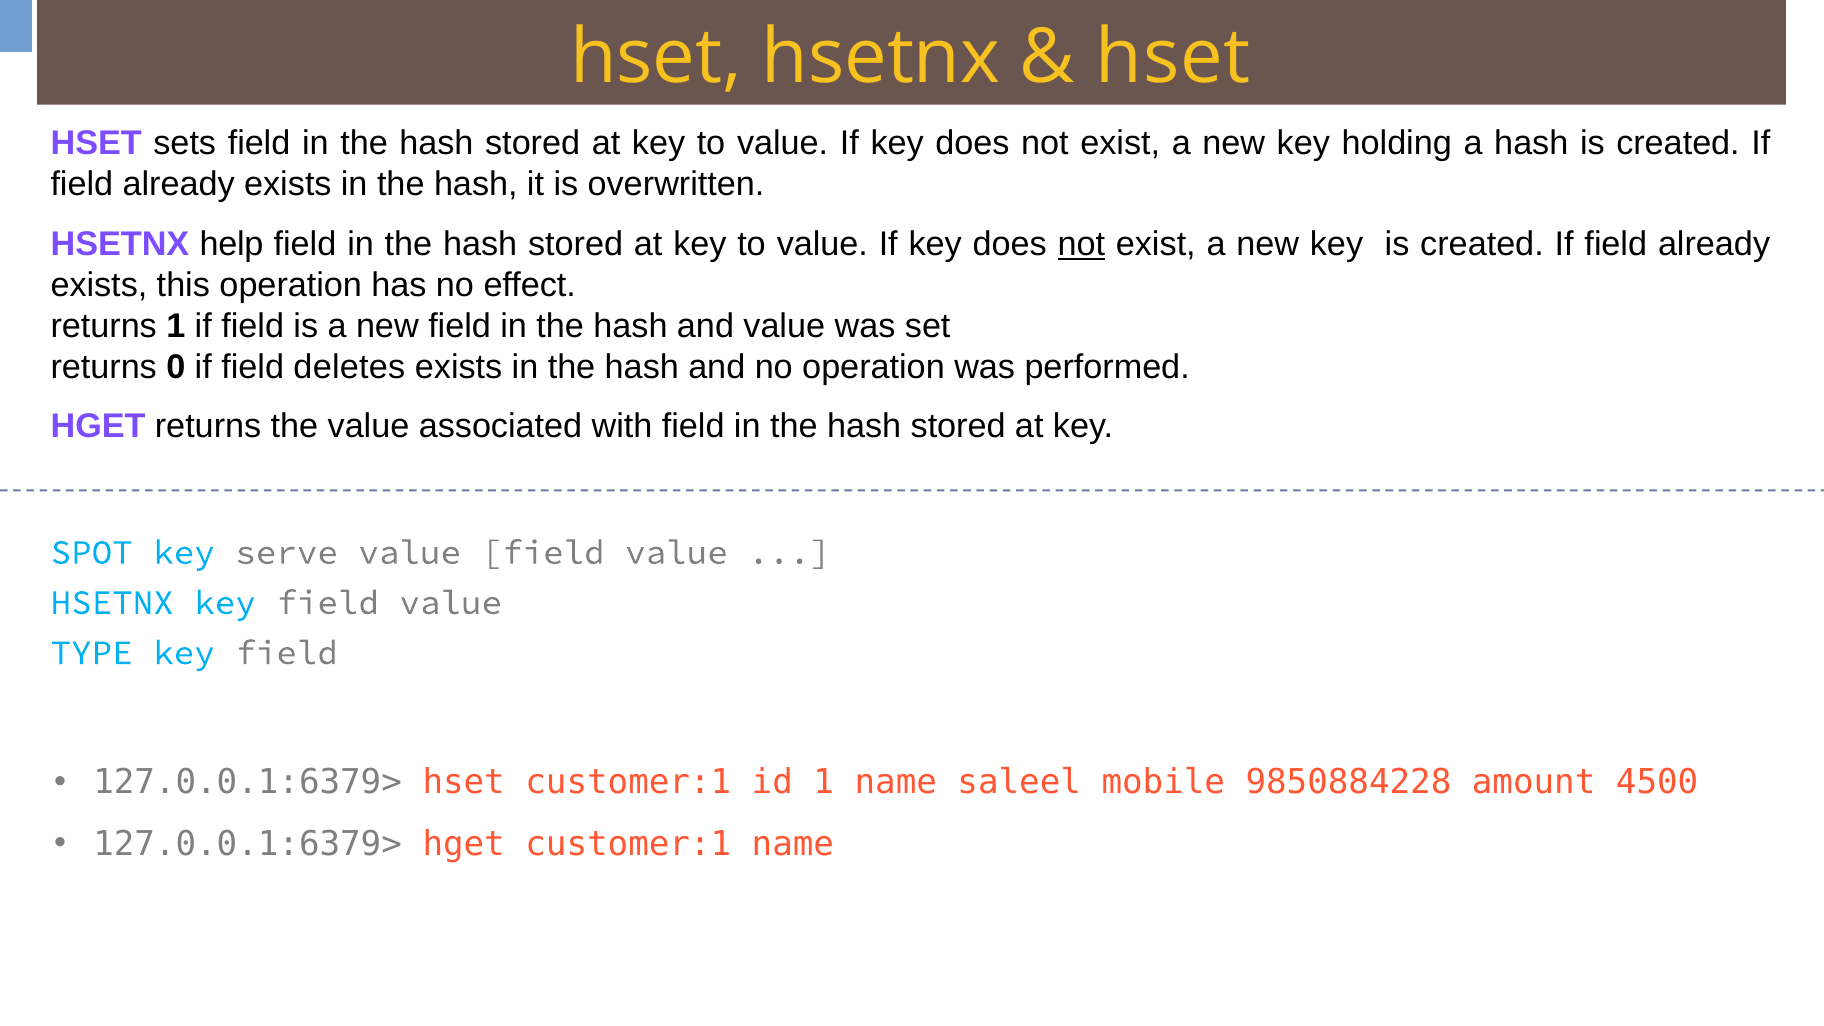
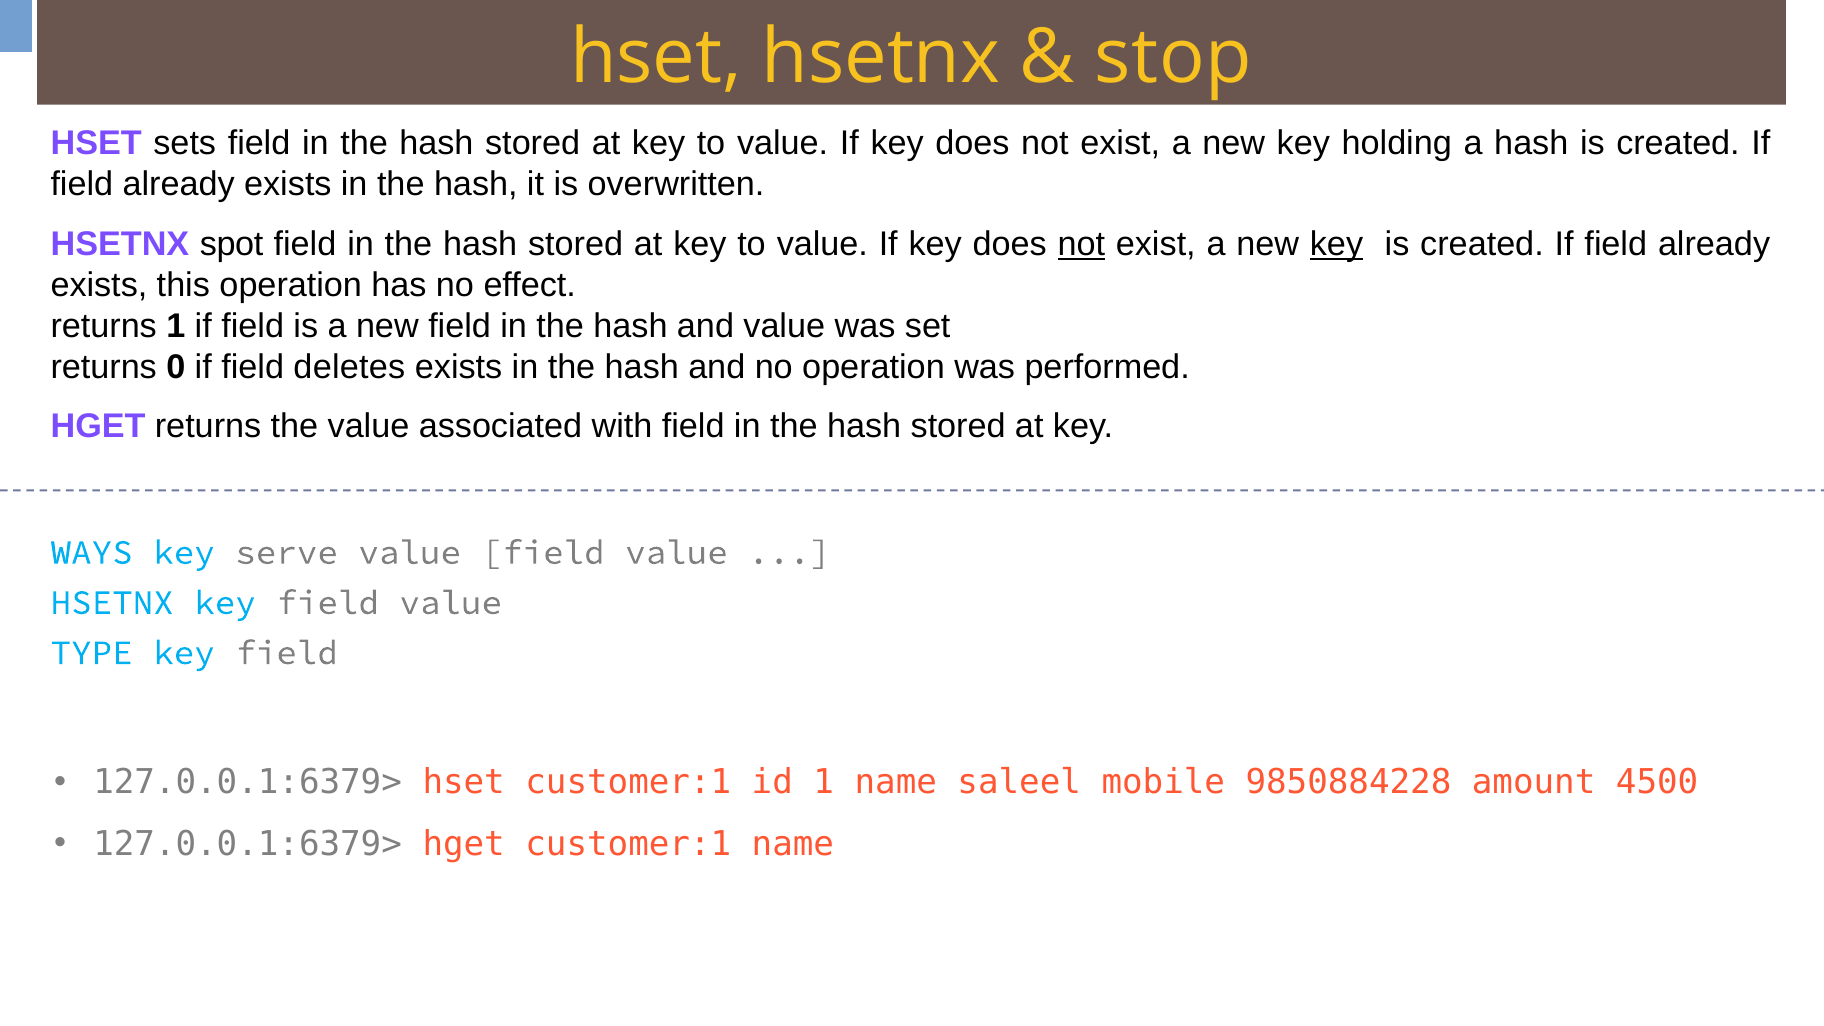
hset: hset -> stop (1173, 58)
help: help -> spot (232, 244)
key underline: none -> present (1336, 244)
SPOT: SPOT -> WAYS (92, 552)
